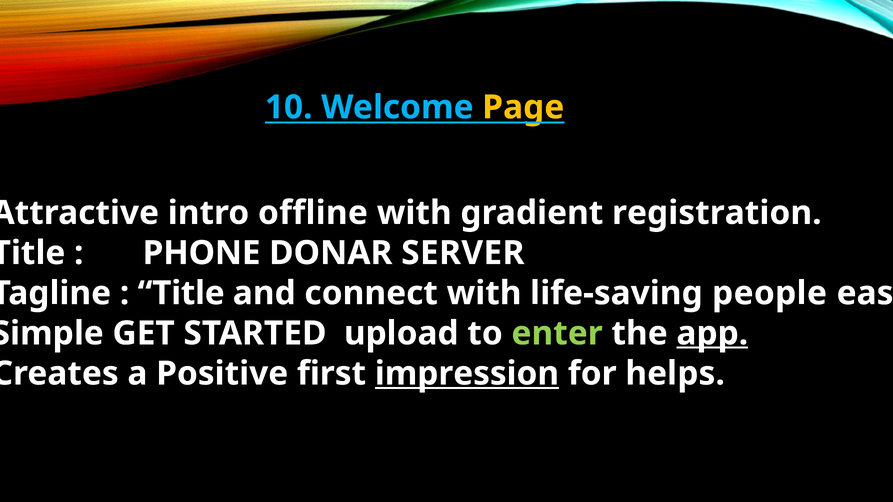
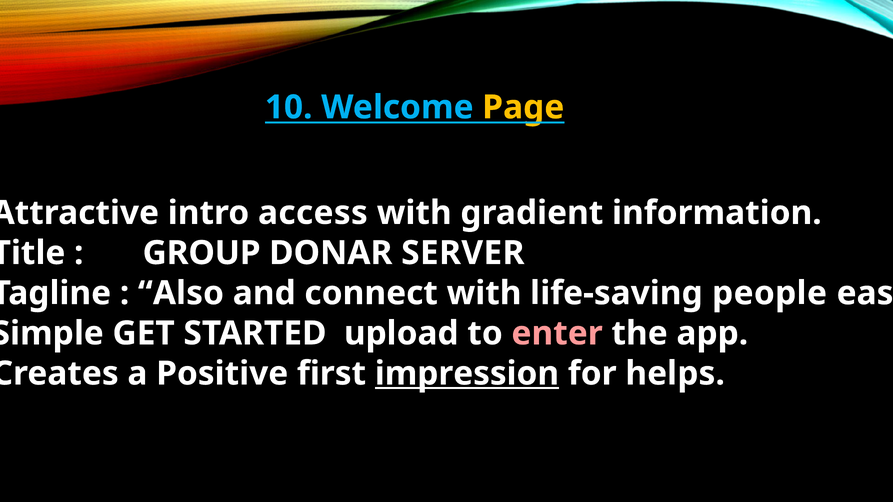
offline: offline -> access (313, 213)
registration: registration -> information (717, 213)
PHONE: PHONE -> GROUP (202, 253)
Title: Title -> Also (181, 293)
enter colour: light green -> pink (557, 334)
app underline: present -> none (712, 334)
